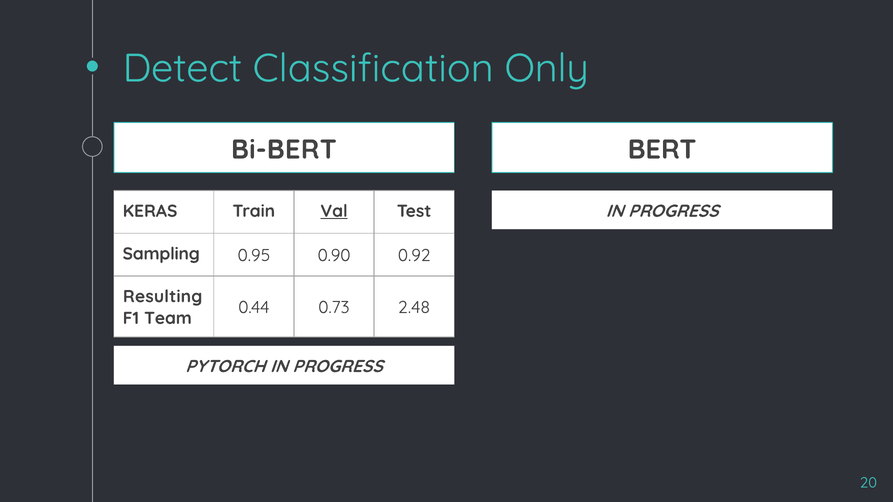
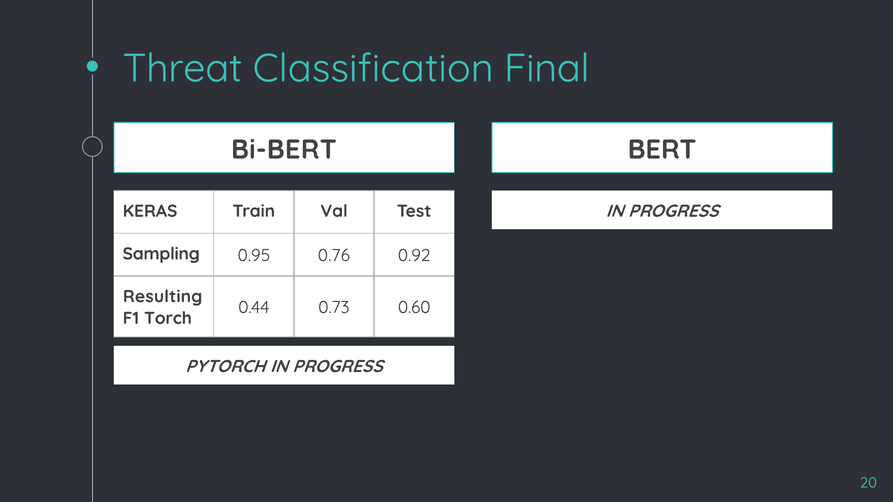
Detect: Detect -> Threat (182, 68)
Only: Only -> Final (547, 68)
Val underline: present -> none (334, 211)
0.90: 0.90 -> 0.76 (334, 256)
2.48: 2.48 -> 0.60 (414, 308)
Team: Team -> Torch (168, 318)
